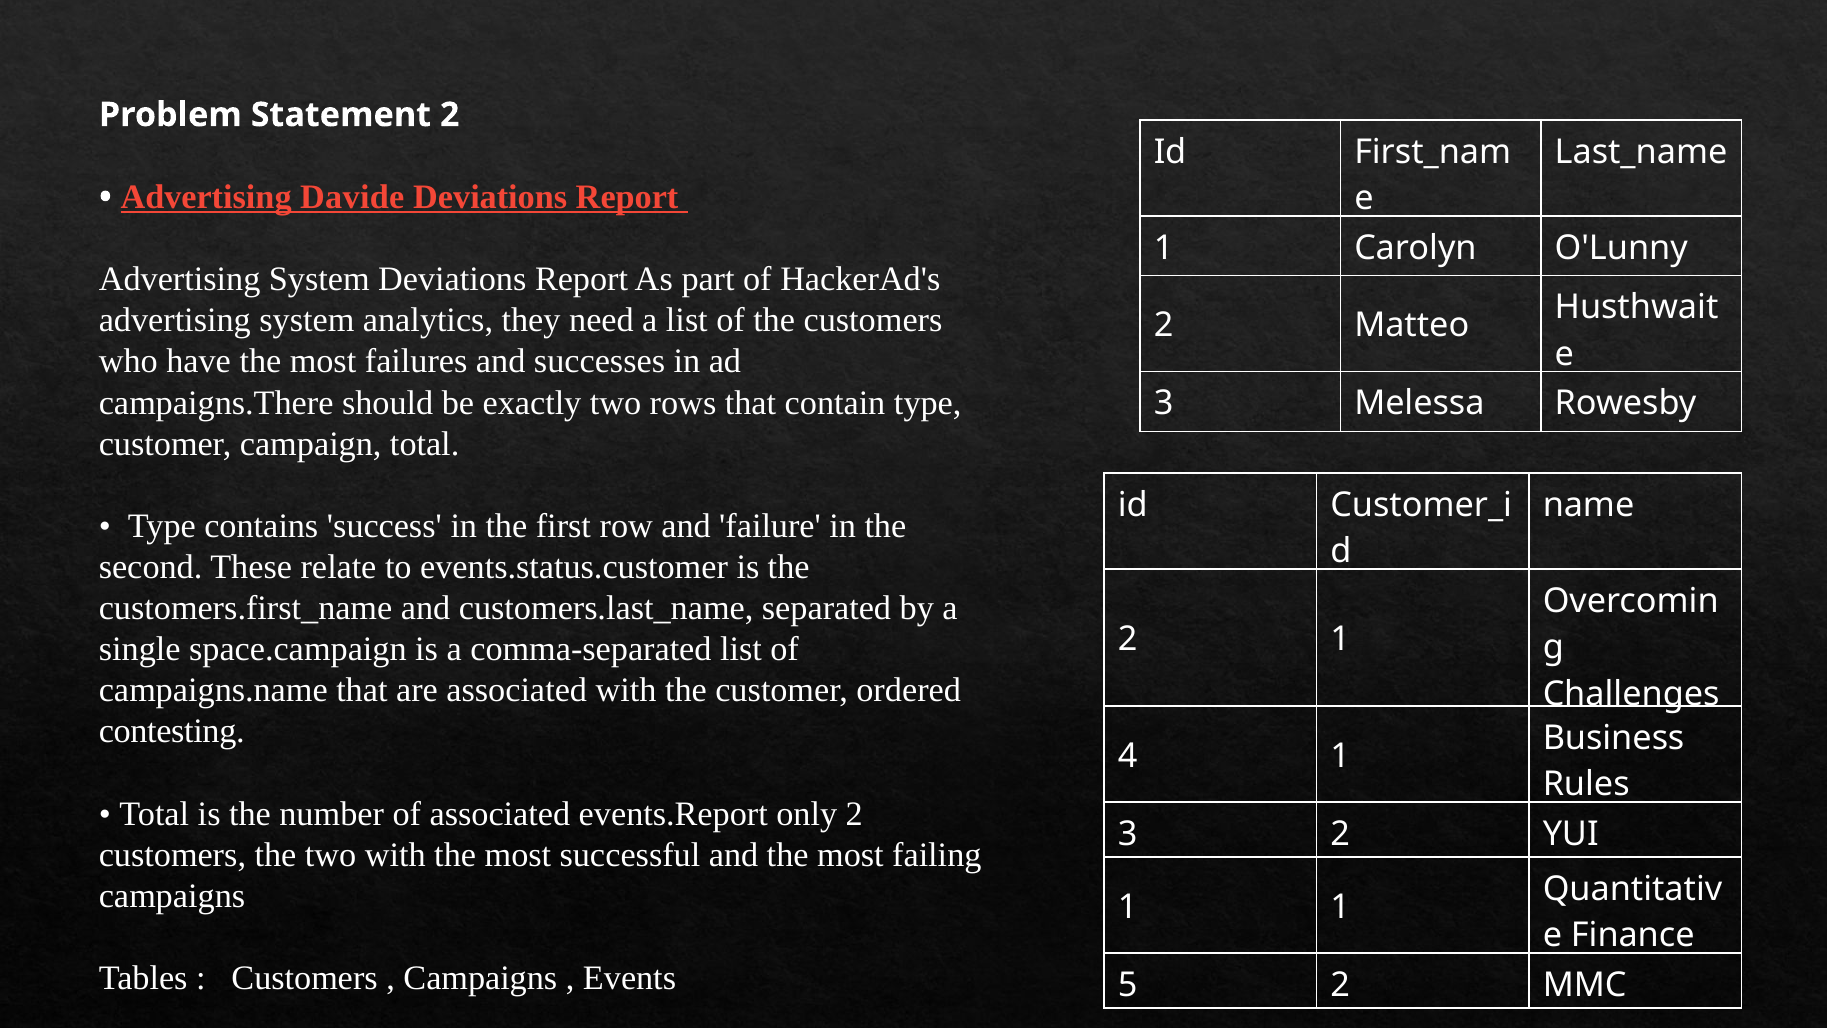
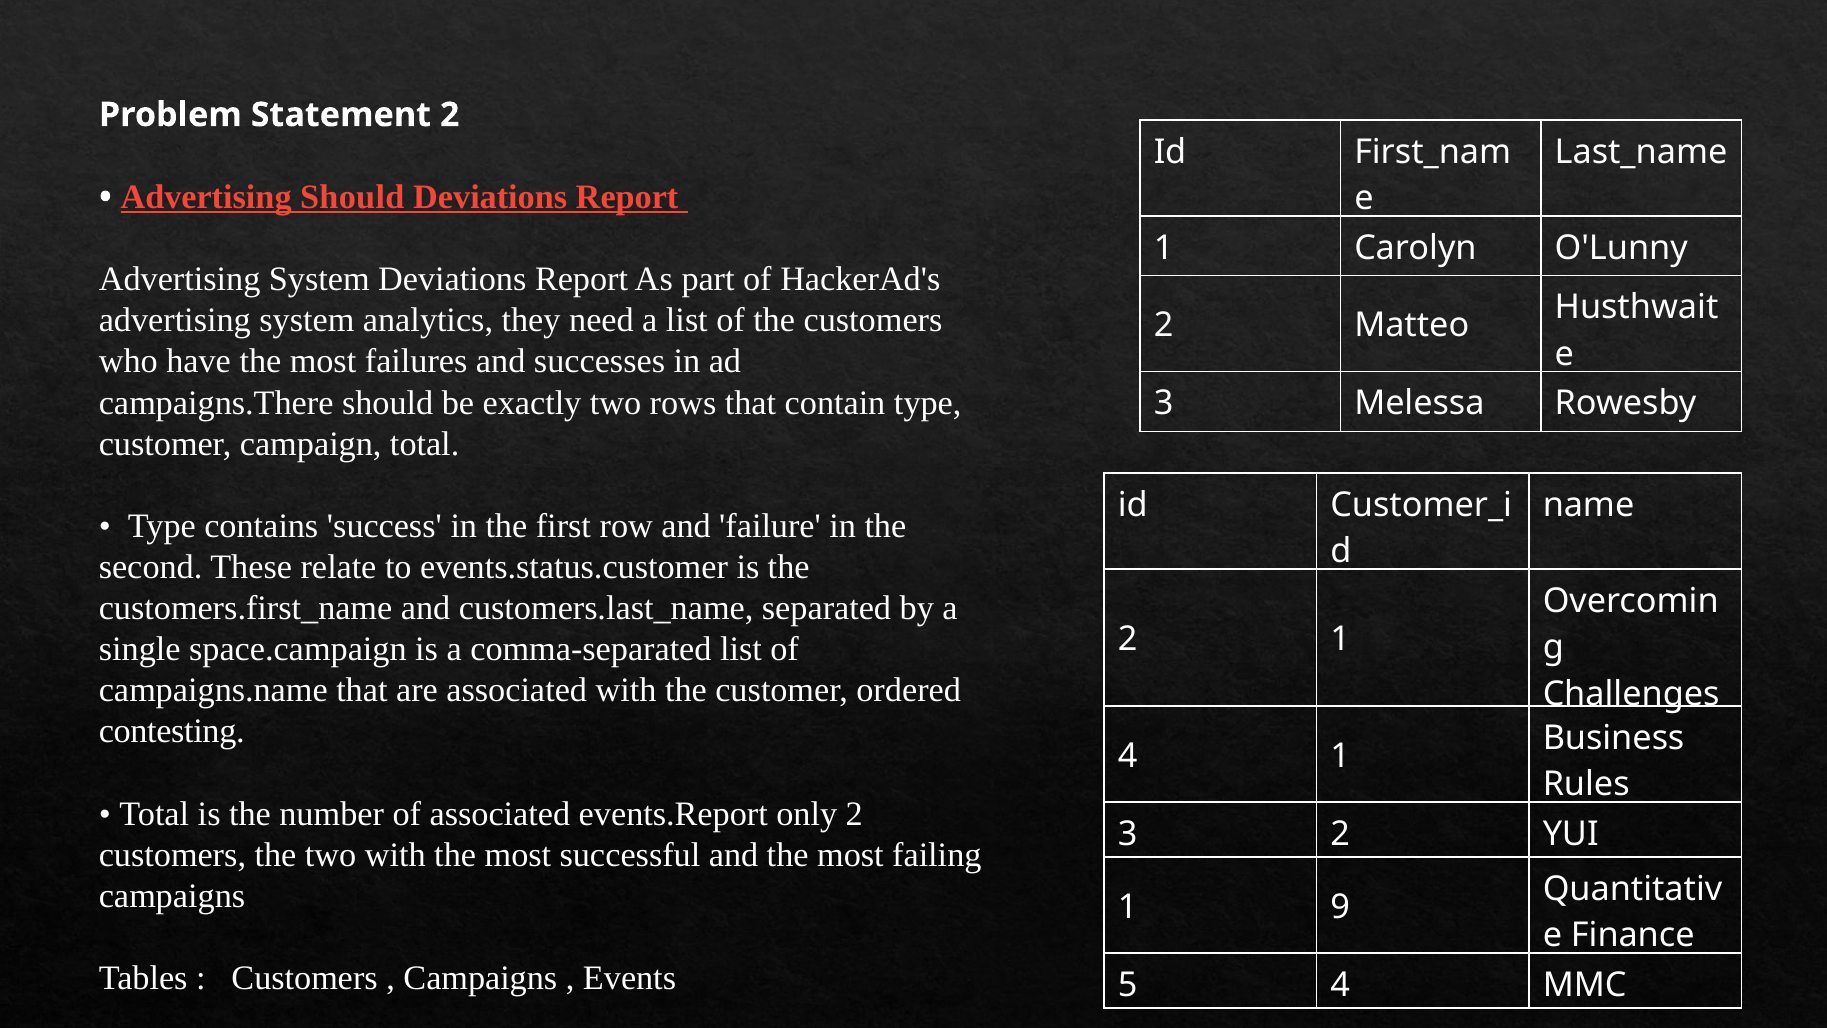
Advertising Davide: Davide -> Should (352, 197)
1 1: 1 -> 9 (1340, 906)
5 2: 2 -> 4 (1340, 985)
